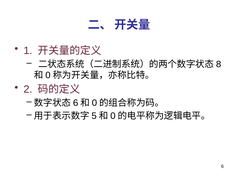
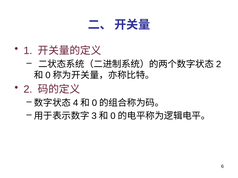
8: 8 -> 2 (219, 64)
6: 6 -> 4 (76, 103)
5: 5 -> 3 (94, 116)
